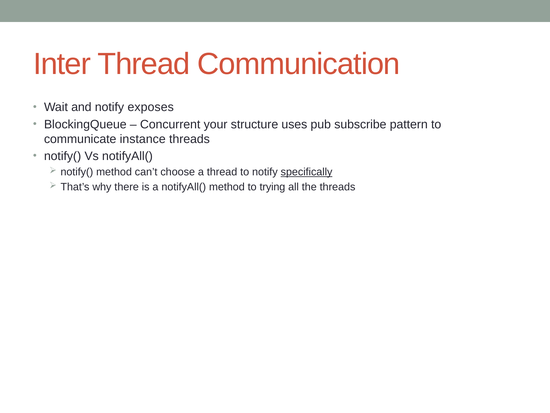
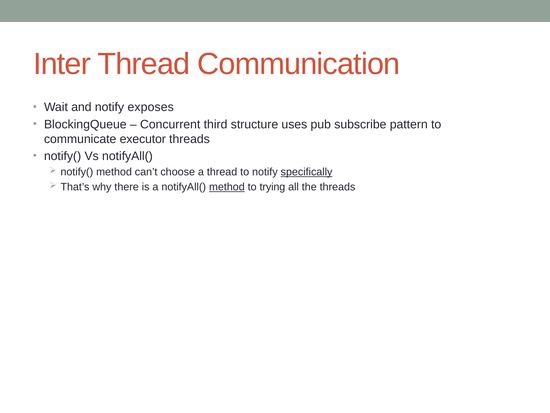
your: your -> third (216, 124)
instance: instance -> executor (143, 139)
method underline: none -> present (227, 187)
